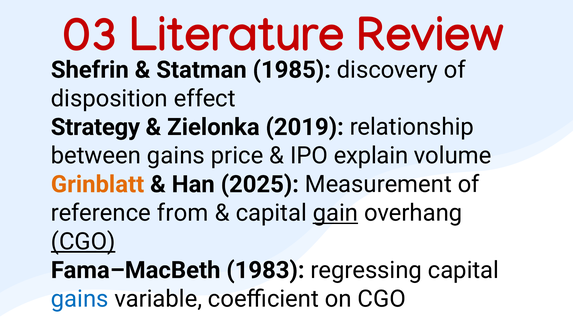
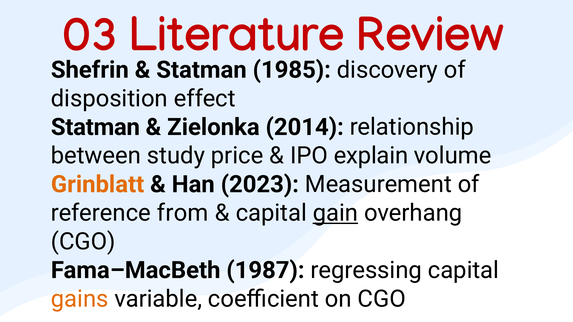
Strategy: Strategy -> Statman (95, 127)
2019: 2019 -> 2014 (305, 127)
between gains: gains -> study (176, 156)
2025: 2025 -> 2023 (260, 185)
CGO underline: present -> none (83, 242)
1983: 1983 -> 1987 (265, 270)
gains colour: blue -> orange (80, 299)
